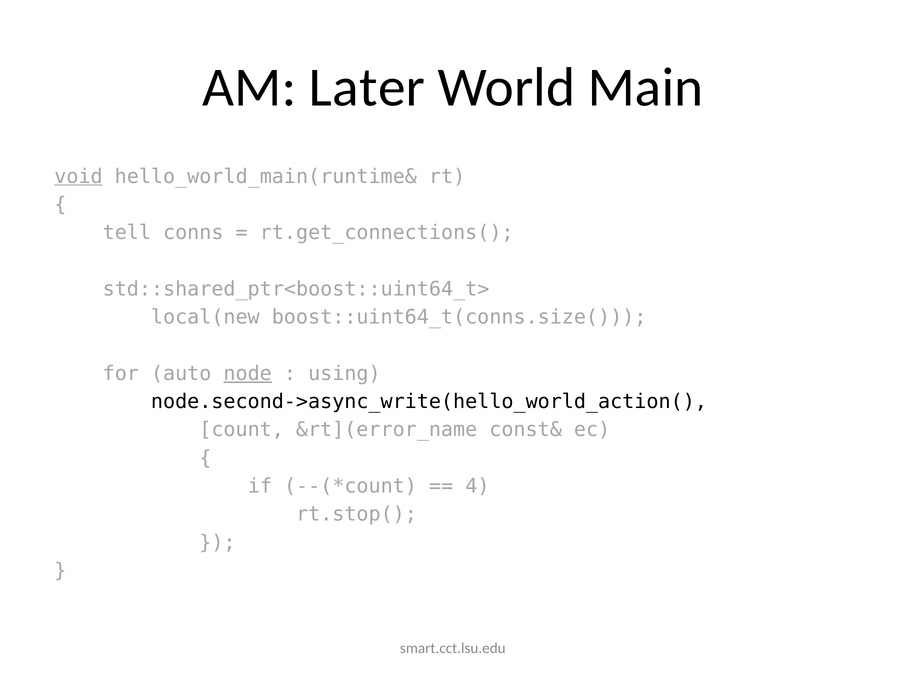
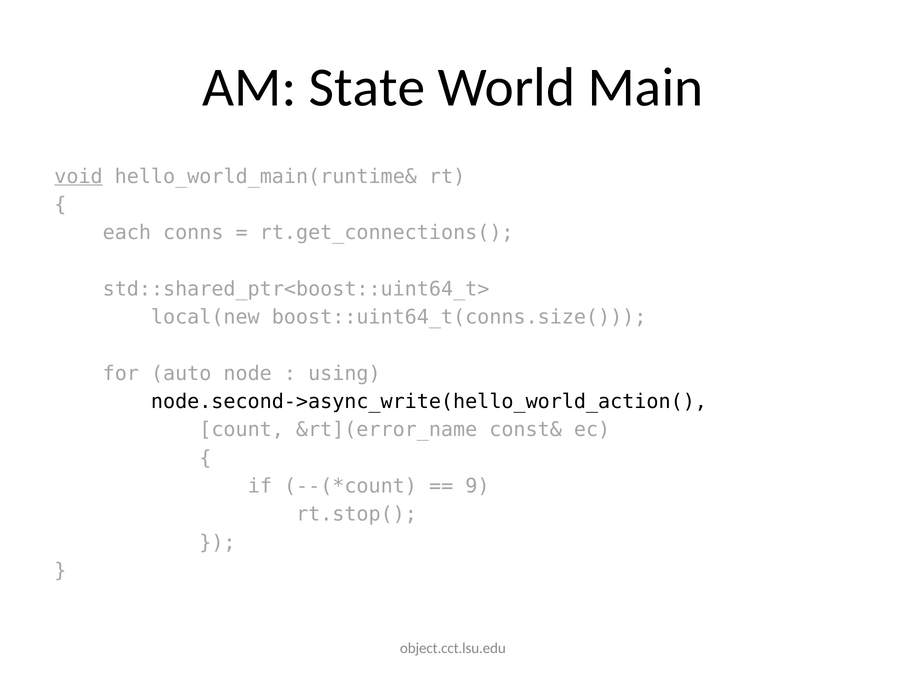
Later: Later -> State (367, 88)
tell: tell -> each (127, 233)
node underline: present -> none (248, 374)
4: 4 -> 9 (477, 487)
smart.cct.lsu.edu: smart.cct.lsu.edu -> object.cct.lsu.edu (453, 649)
